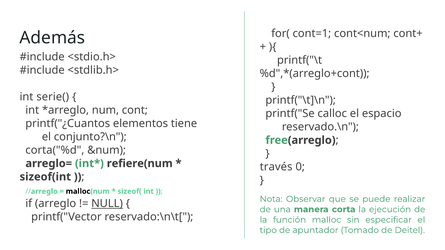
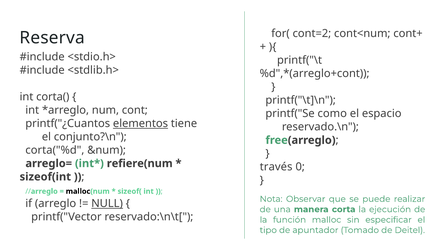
cont=1: cont=1 -> cont=2 (312, 34)
Además: Además -> Reserva (52, 38)
serie(: serie( -> corta( (53, 97)
calloc: calloc -> como (332, 114)
elementos underline: none -> present (140, 124)
